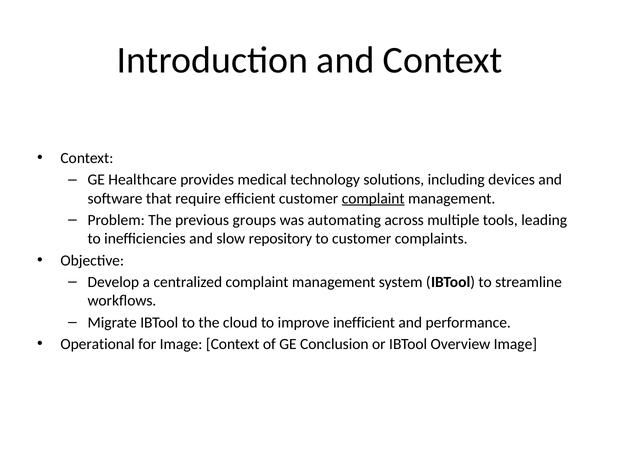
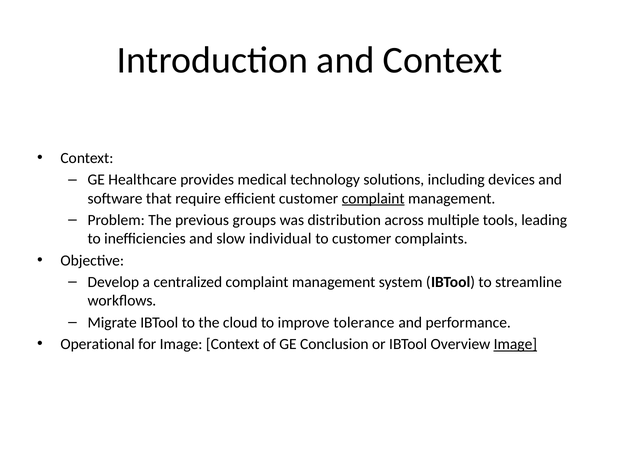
automating: automating -> distribution (344, 220)
repository: repository -> individual (280, 239)
inefficient: inefficient -> tolerance (364, 322)
Image underline: none -> present (515, 344)
